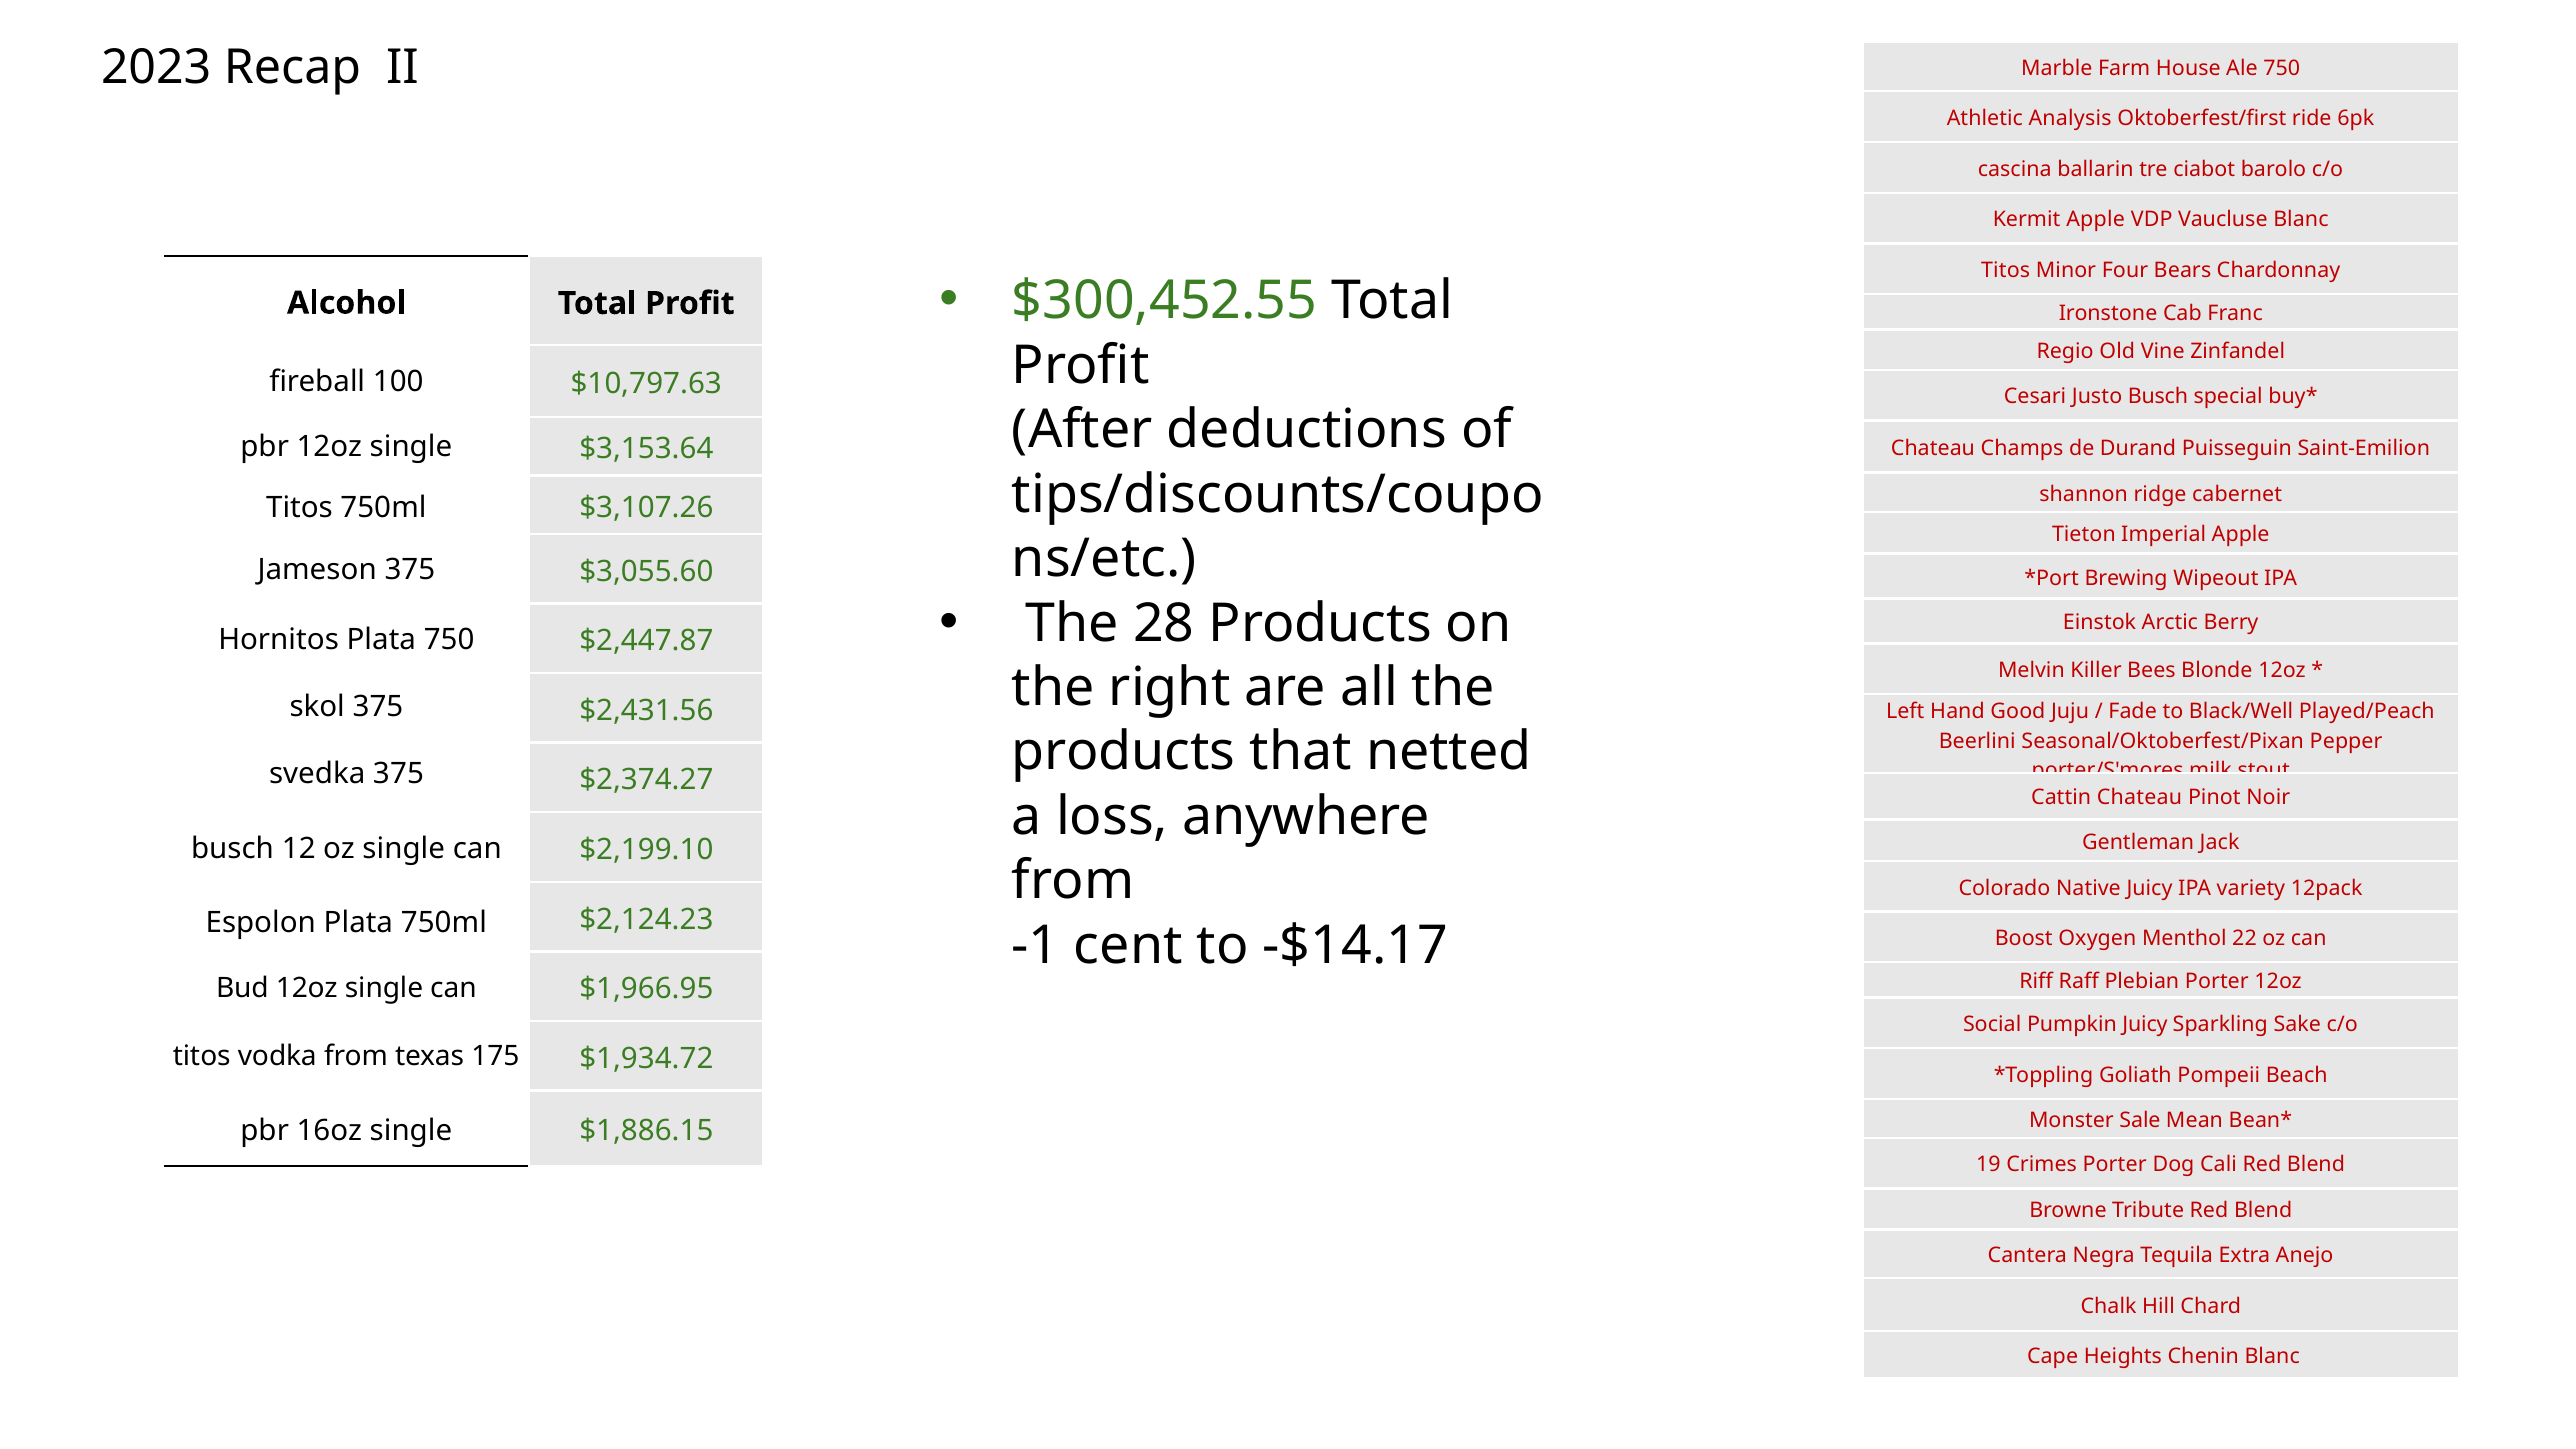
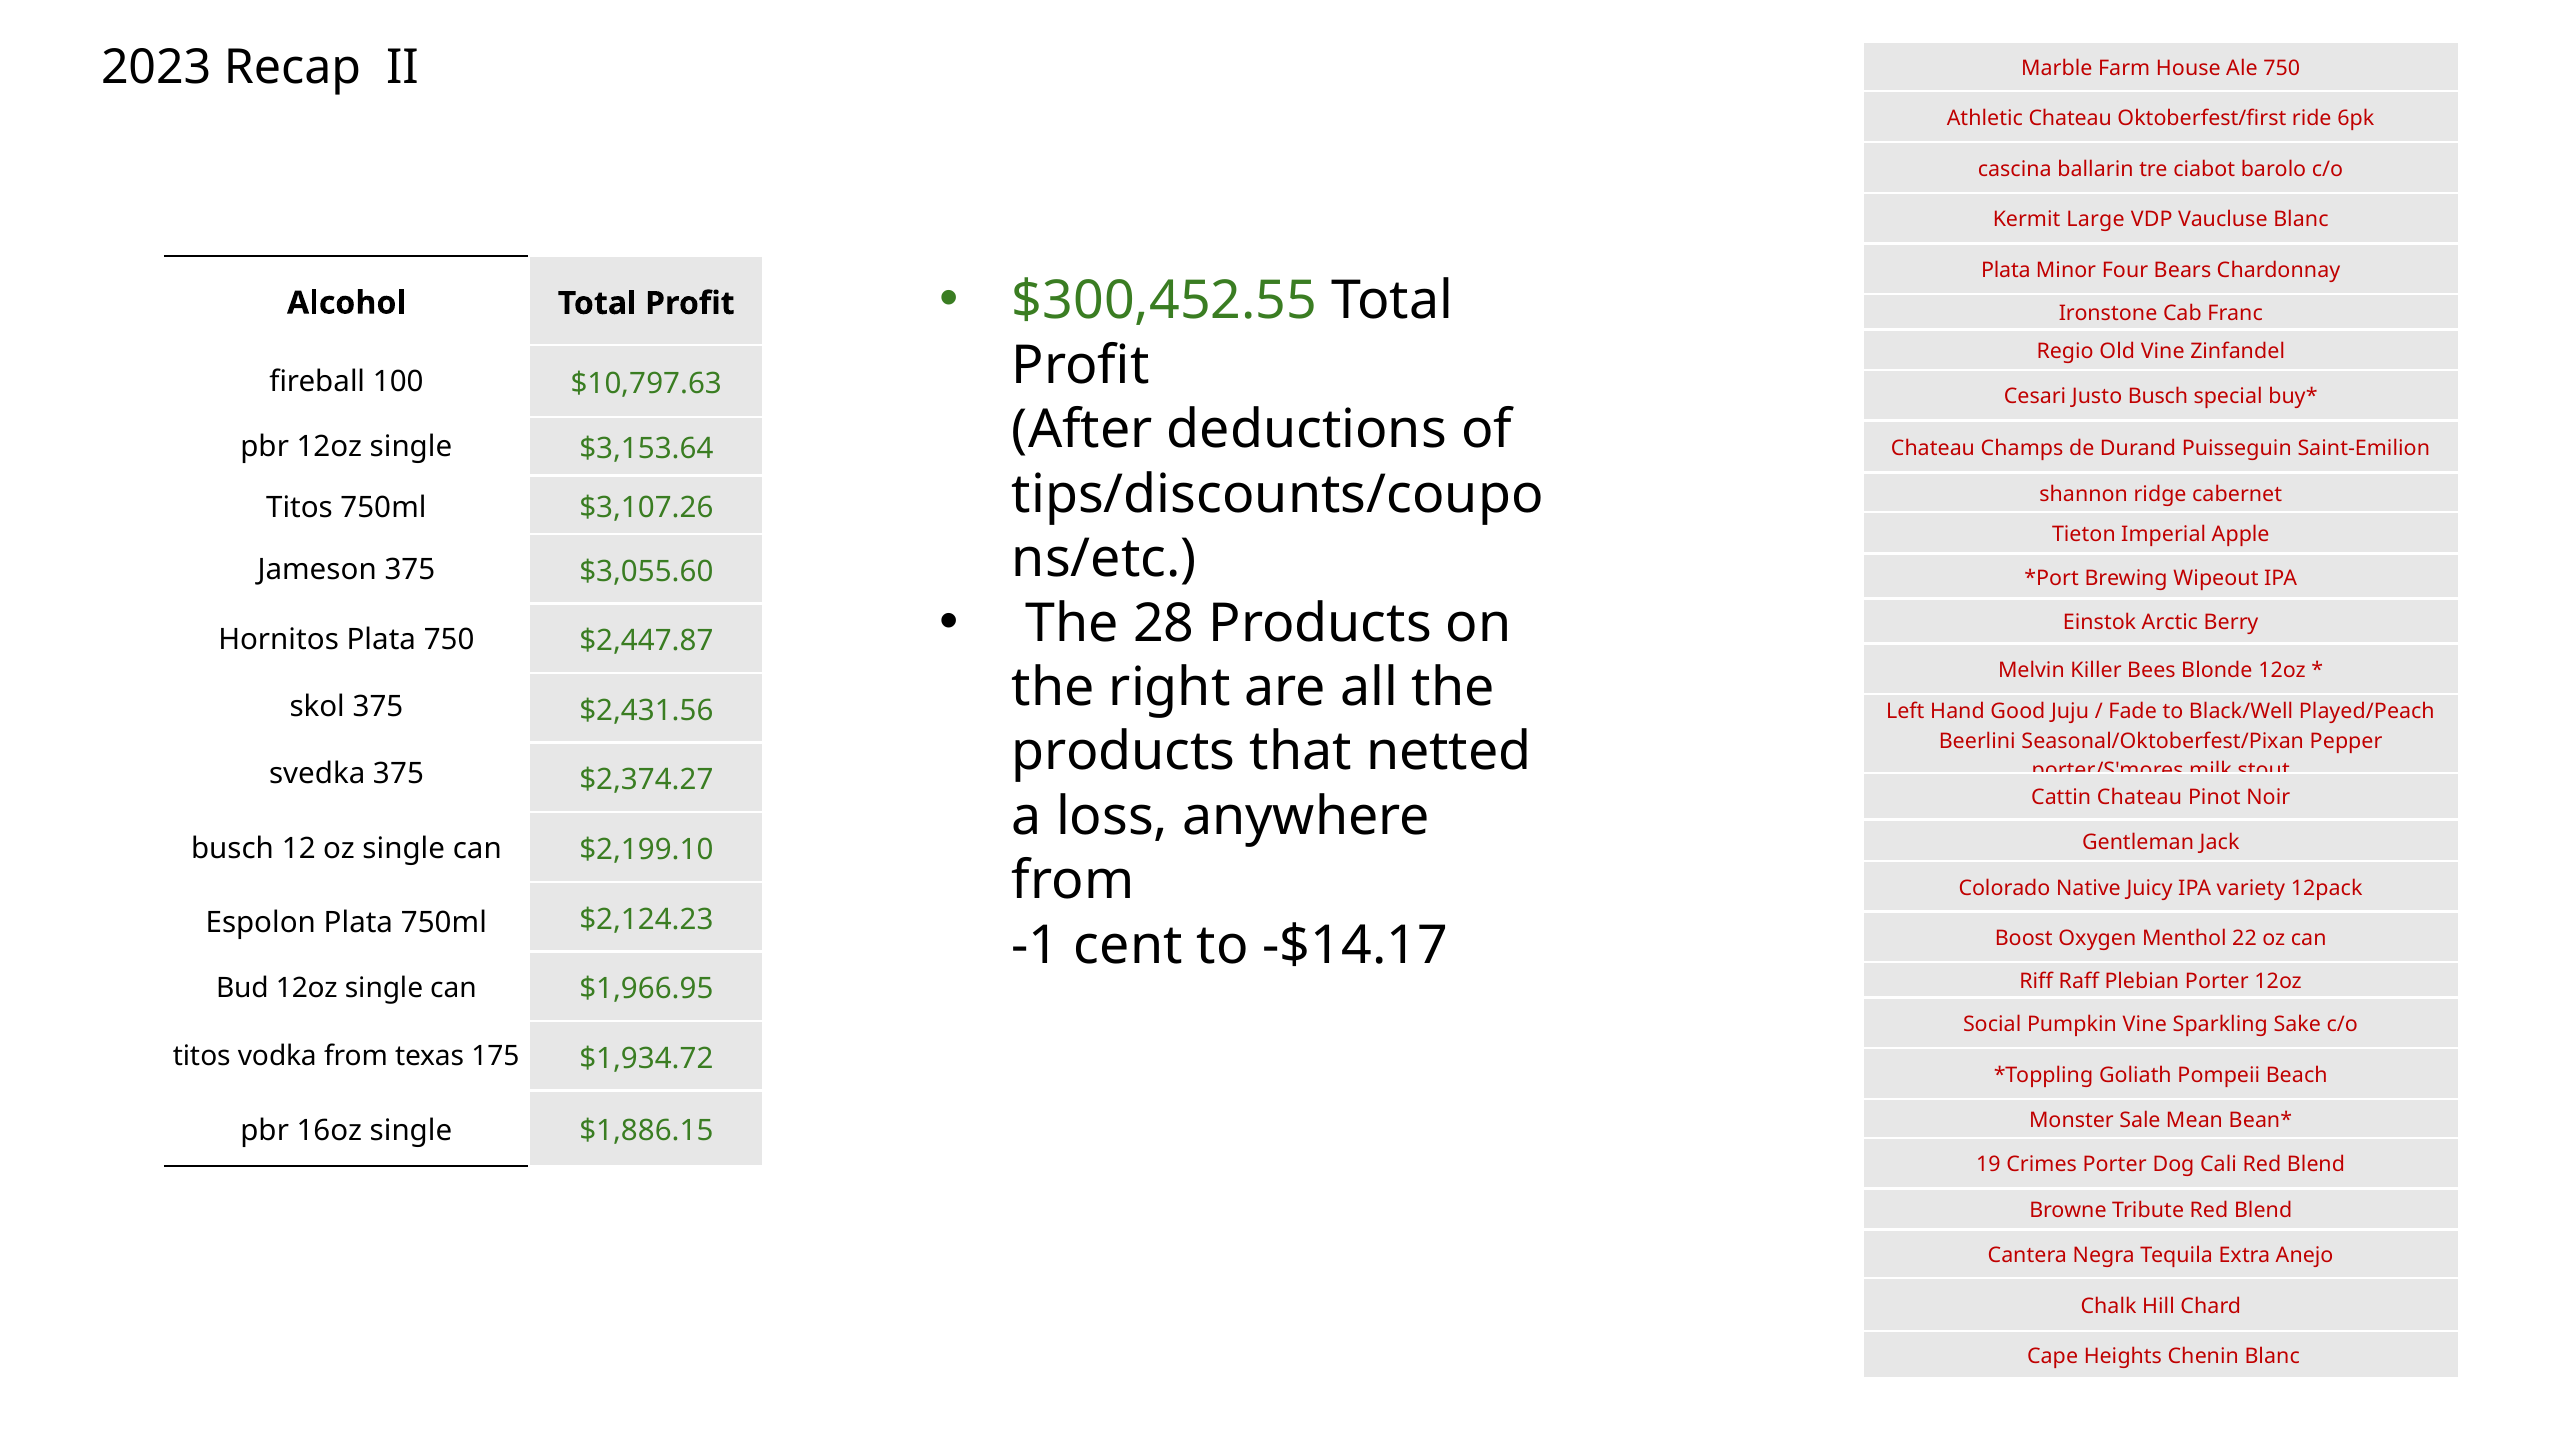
Athletic Analysis: Analysis -> Chateau (2070, 118)
Kermit Apple: Apple -> Large (2096, 220)
Titos: Titos -> Plata (2006, 271)
Pumpkin Juicy: Juicy -> Vine (2145, 1025)
